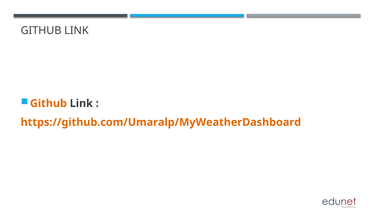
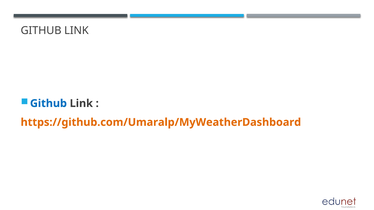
Github colour: orange -> blue (48, 104)
